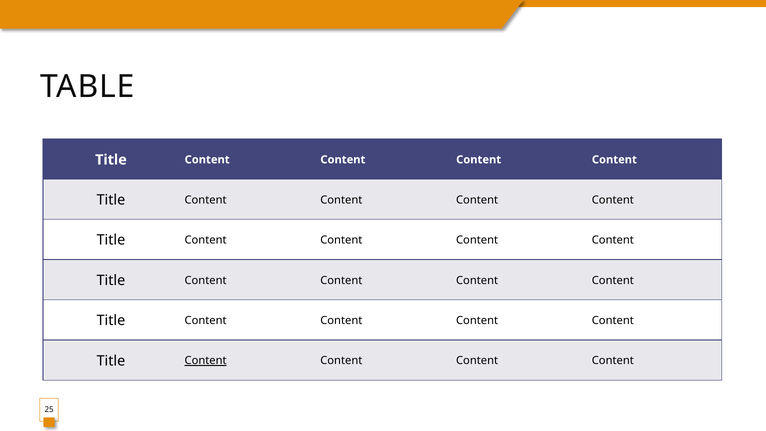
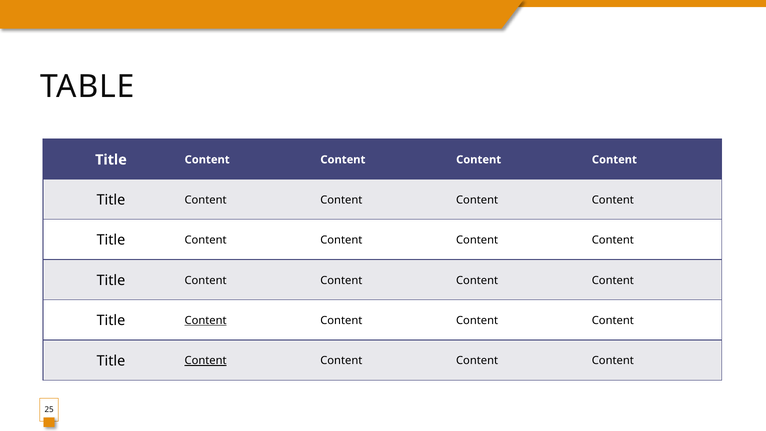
Content underline: none -> present (206, 320)
